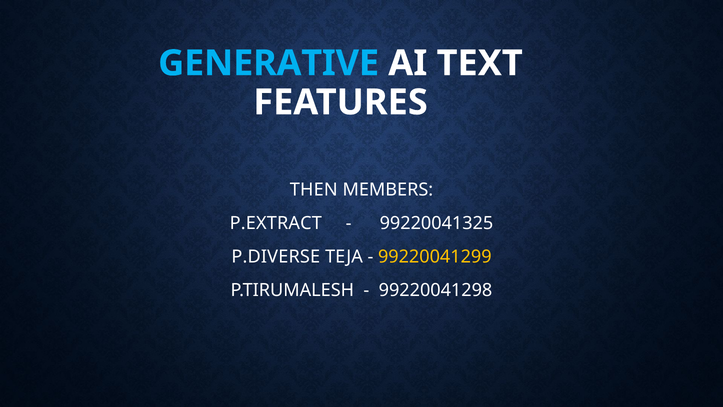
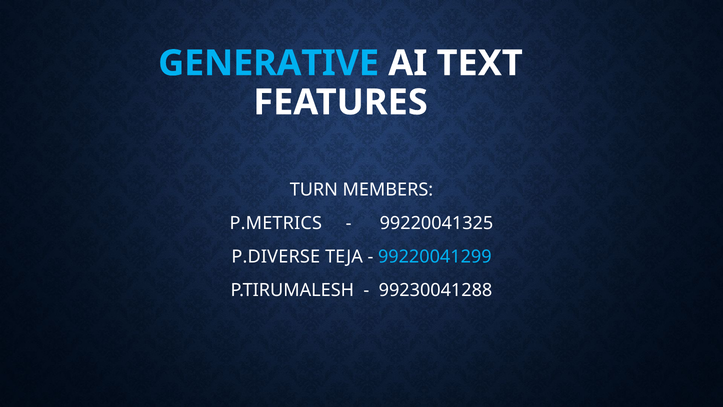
THEN: THEN -> TURN (314, 189)
P.EXTRACT: P.EXTRACT -> P.METRICS (276, 223)
99220041299 colour: yellow -> light blue (435, 257)
99220041298: 99220041298 -> 99230041288 (436, 290)
